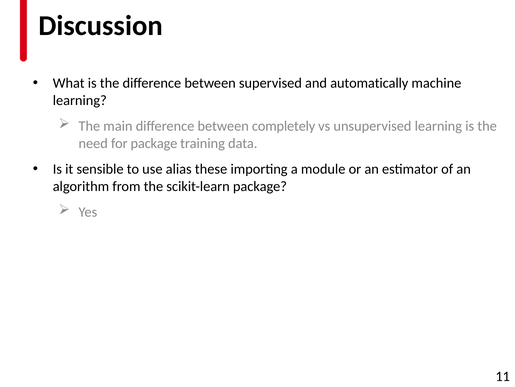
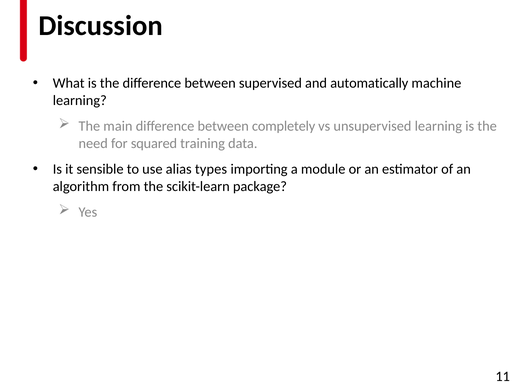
for package: package -> squared (154, 143)
these: these -> types (211, 169)
